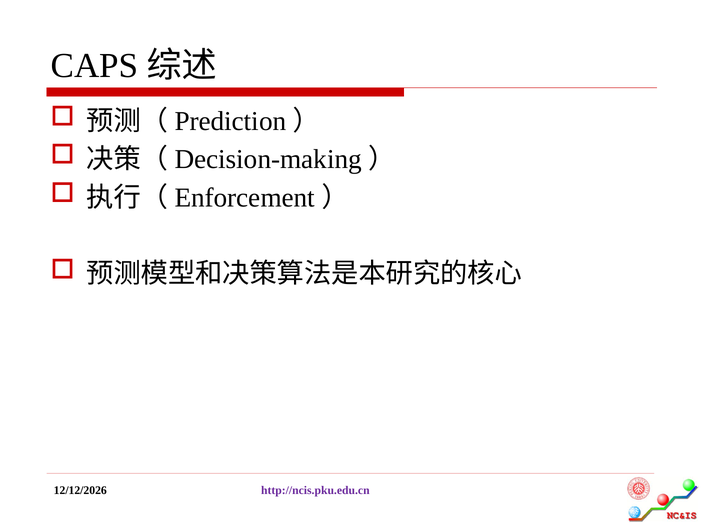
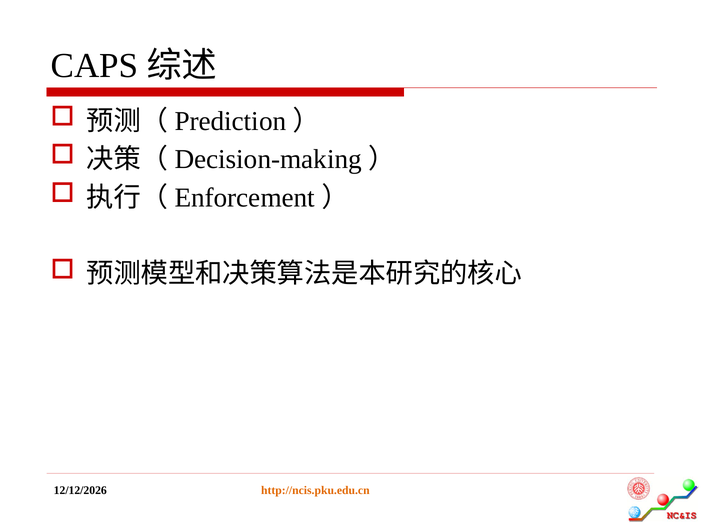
http://ncis.pku.edu.cn colour: purple -> orange (315, 490)
